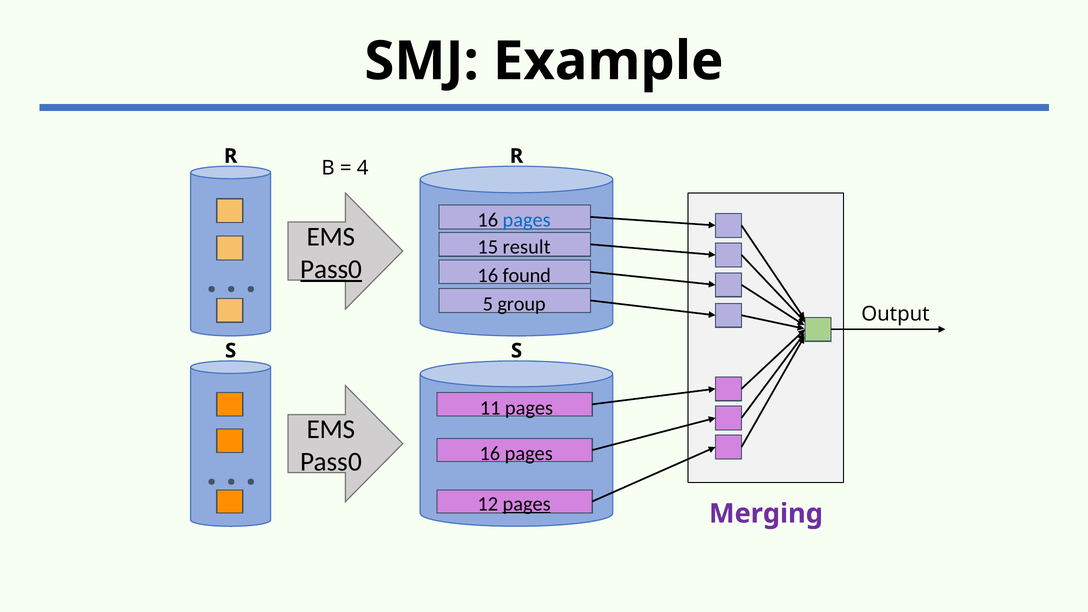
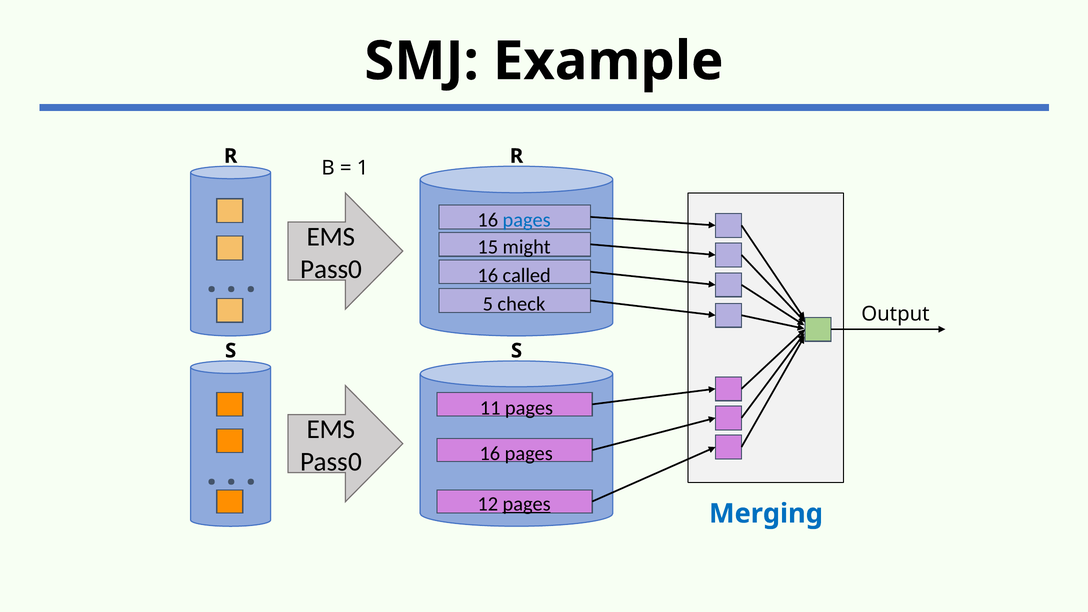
4: 4 -> 1 (363, 168)
result: result -> might (527, 247)
Pass0 underline: present -> none (331, 269)
found: found -> called (527, 275)
group: group -> check (521, 304)
Merging colour: purple -> blue (766, 514)
